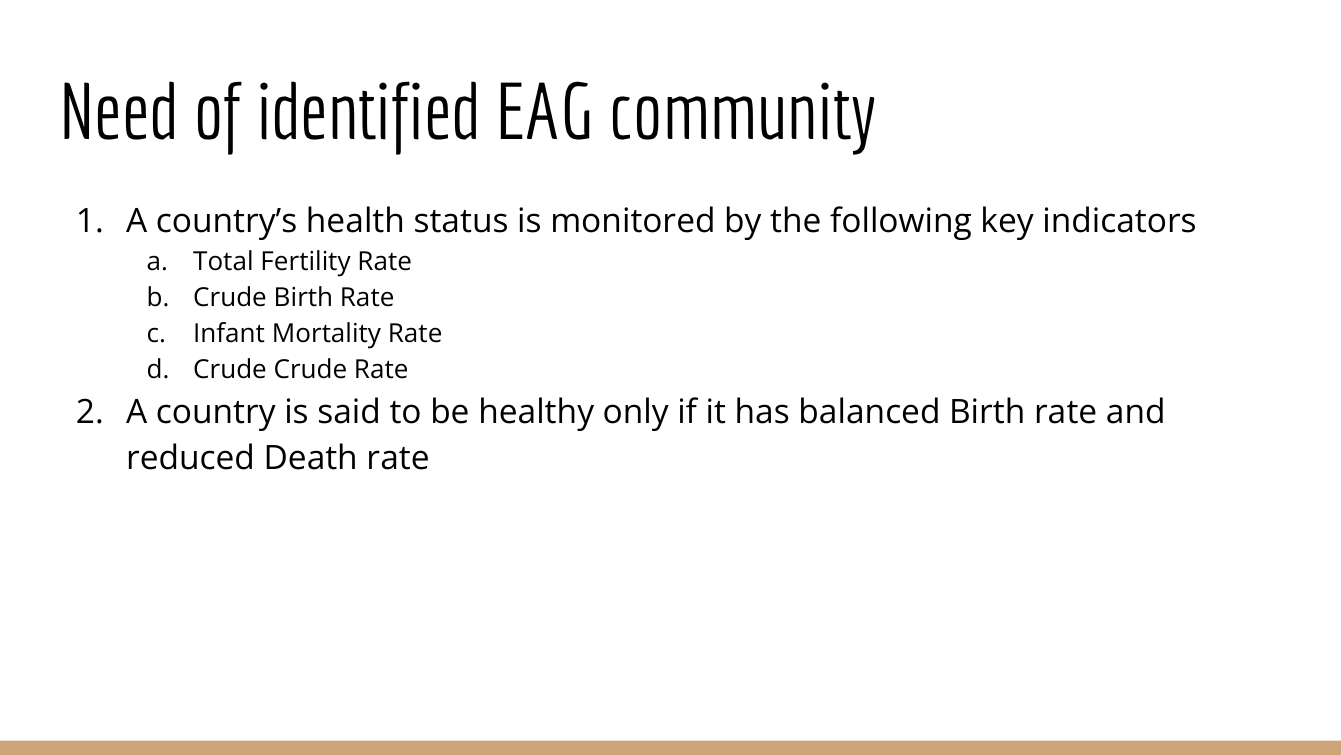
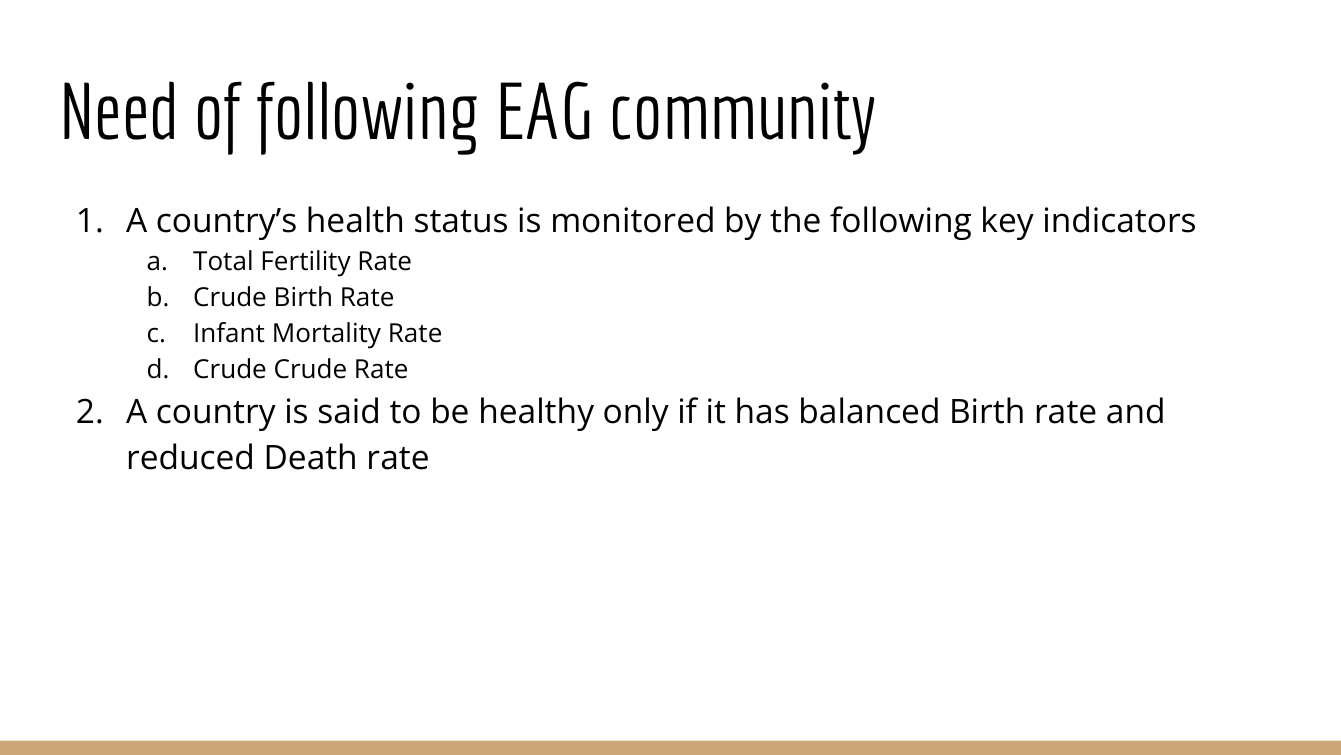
of identified: identified -> following (368, 113)
